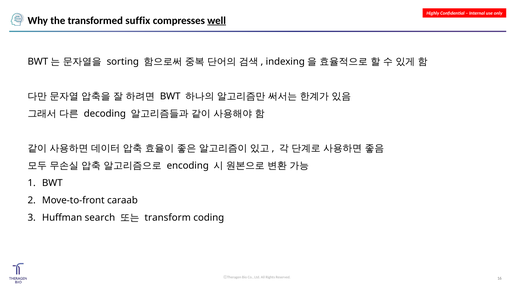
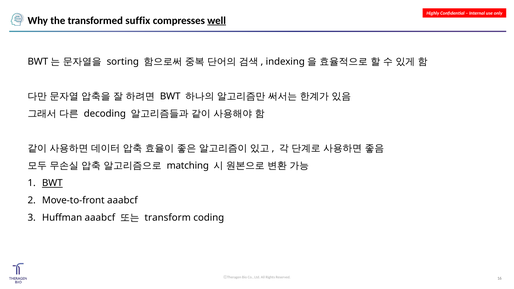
encoding: encoding -> matching (188, 166)
BWT underline: none -> present (52, 183)
Move-to-front caraab: caraab -> aaabcf (122, 201)
Huffman search: search -> aaabcf (100, 218)
